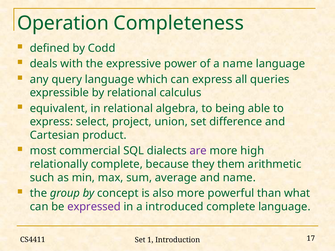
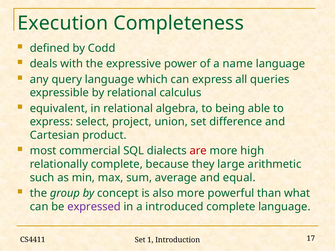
Operation: Operation -> Execution (63, 23)
are colour: purple -> red (198, 151)
them: them -> large (231, 164)
and name: name -> equal (239, 178)
